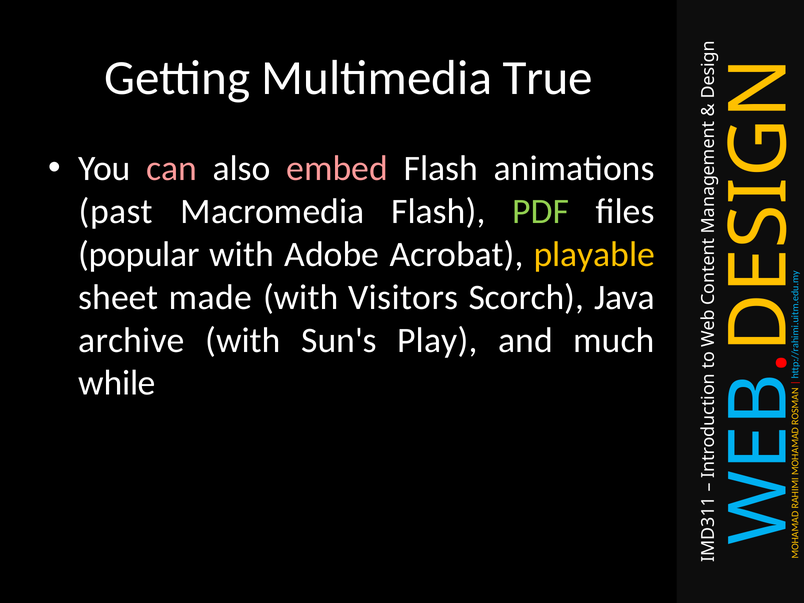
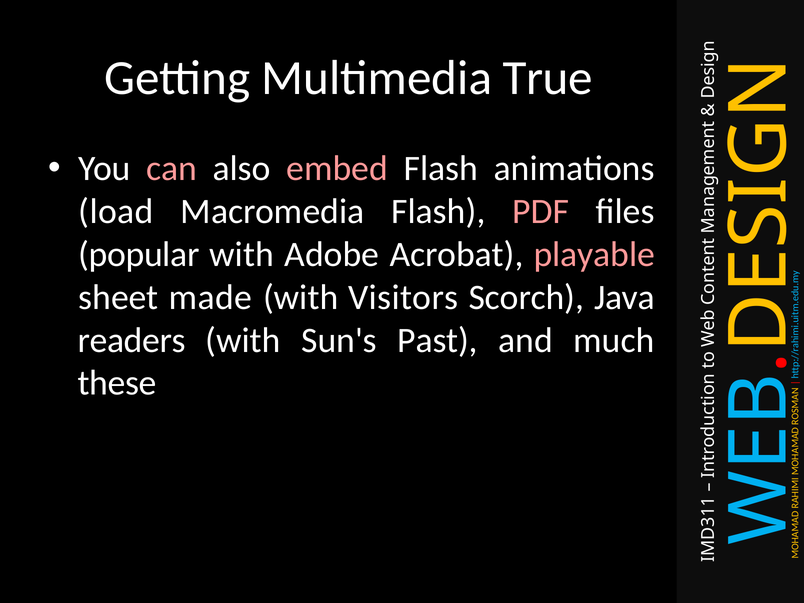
past: past -> load (116, 212)
PDF colour: light green -> pink (541, 212)
playable colour: yellow -> pink (594, 254)
archive: archive -> readers (132, 340)
Play: Play -> Past (438, 340)
while: while -> these (117, 383)
